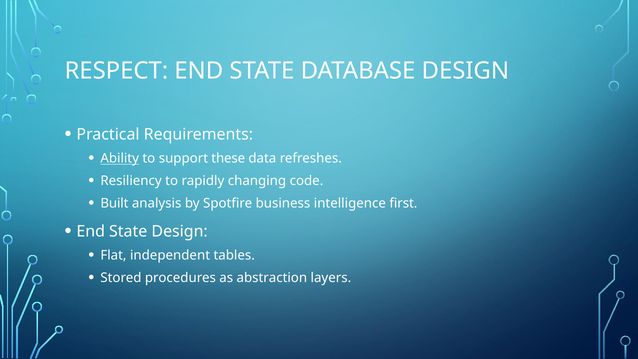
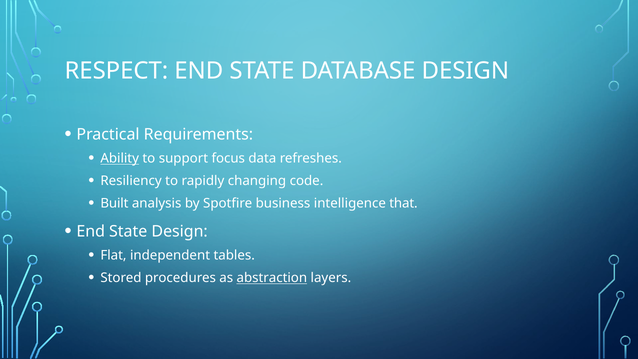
these: these -> focus (228, 158)
first: first -> that (403, 203)
abstraction underline: none -> present (272, 278)
